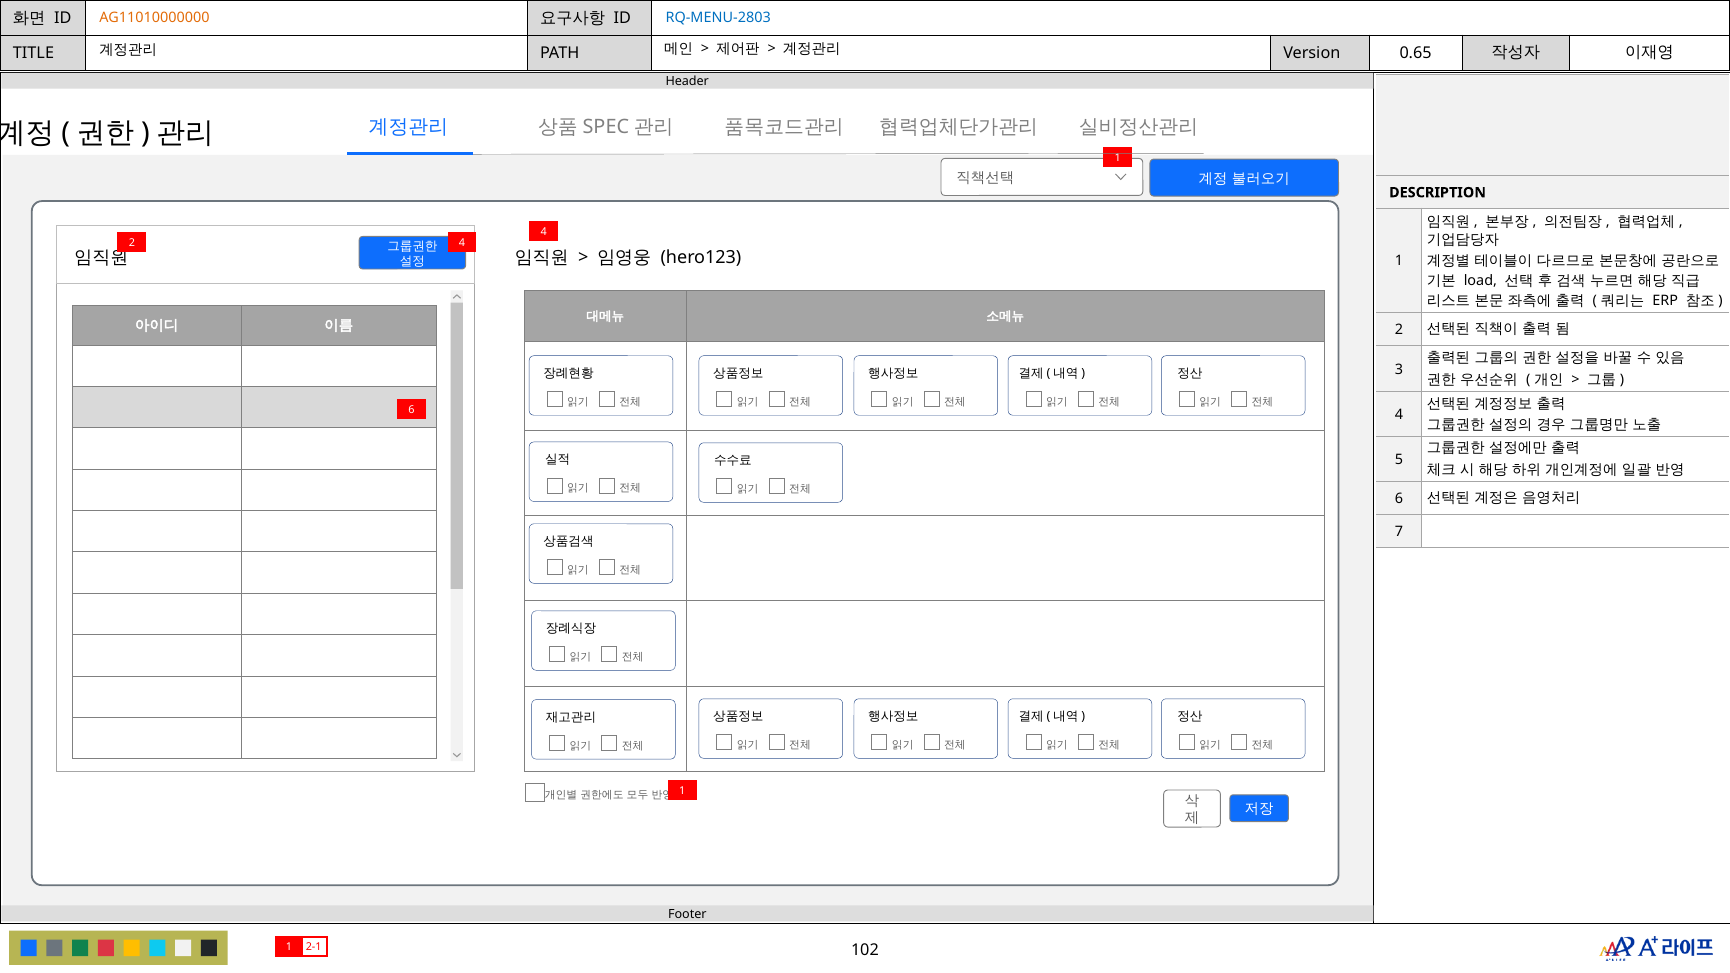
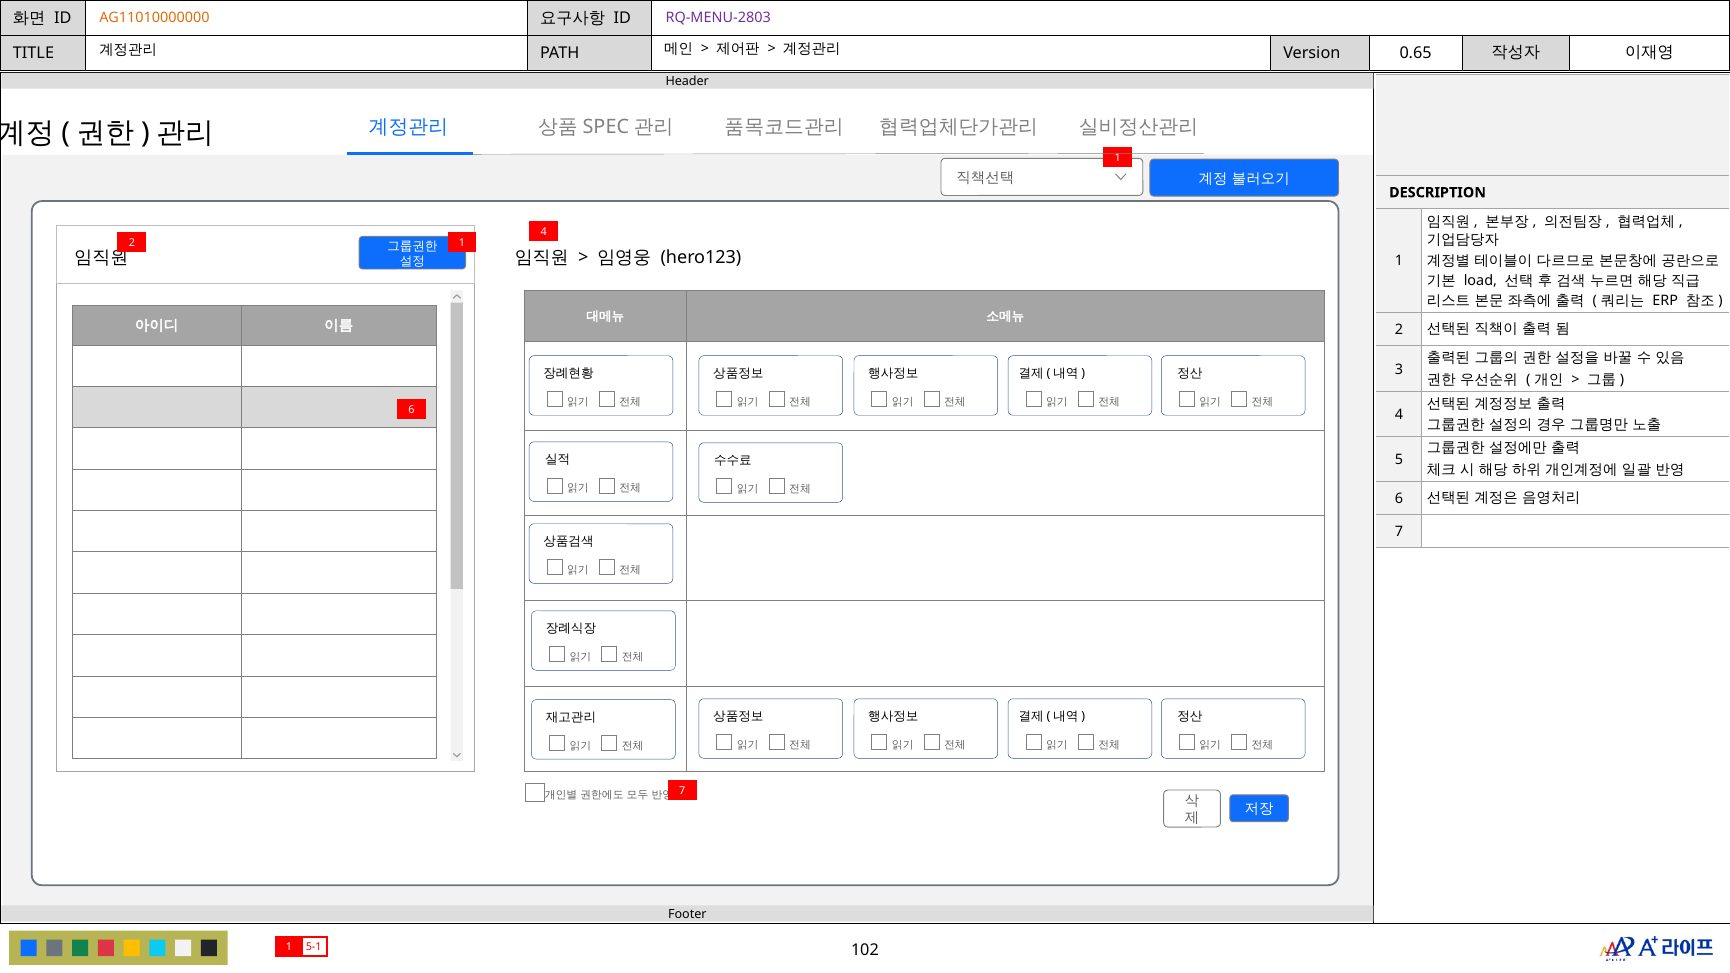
RQ-MENU-2803 colour: blue -> purple (718, 17)
2 4: 4 -> 1 (462, 243)
1: 1 -> 7 (682, 791)
2-1: 2-1 -> 5-1 (314, 947)
